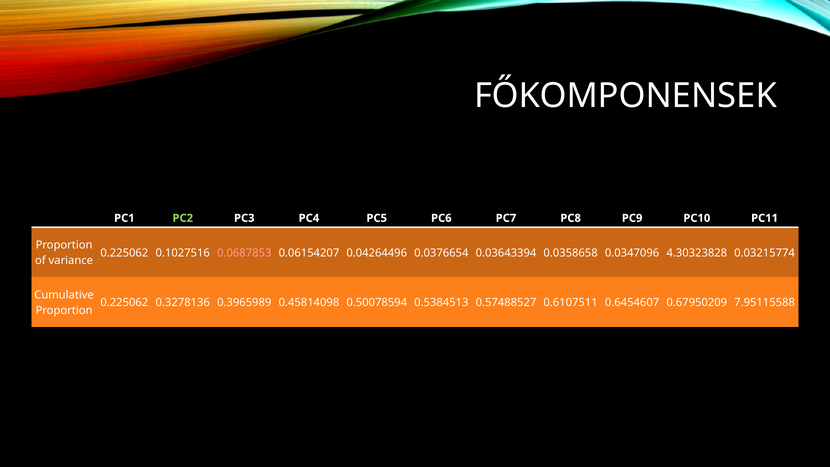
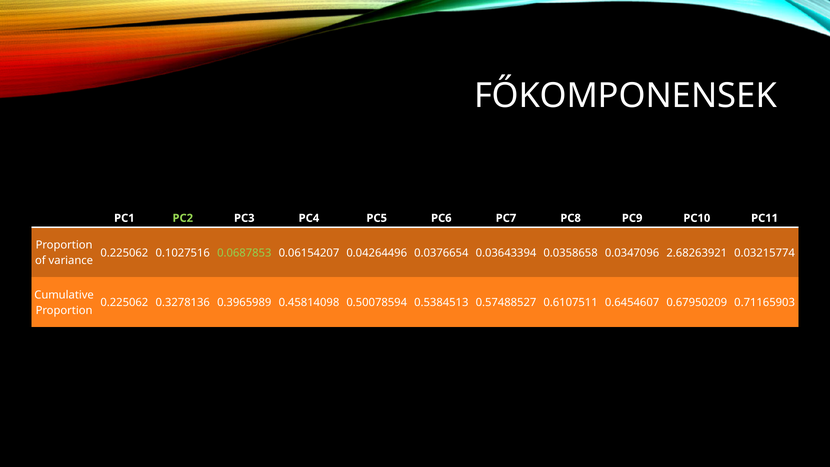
0.0687853 colour: pink -> light green (244, 253)
4.30323828: 4.30323828 -> 2.68263921 (697, 253)
7.95115588: 7.95115588 -> 0.71165903 (765, 303)
